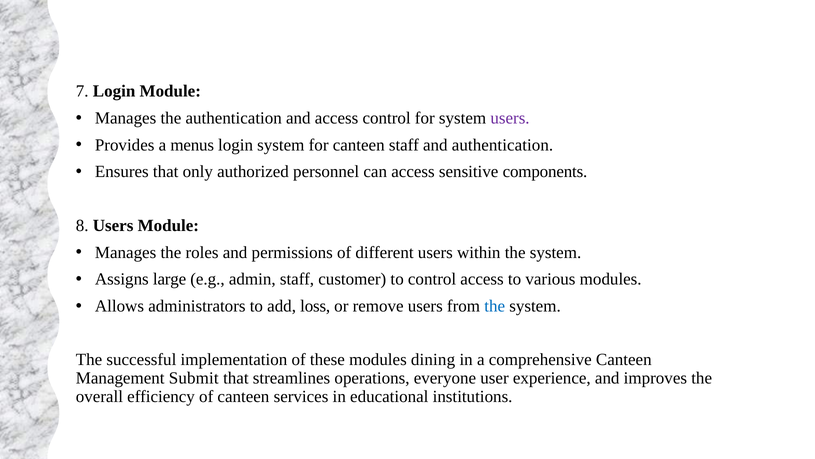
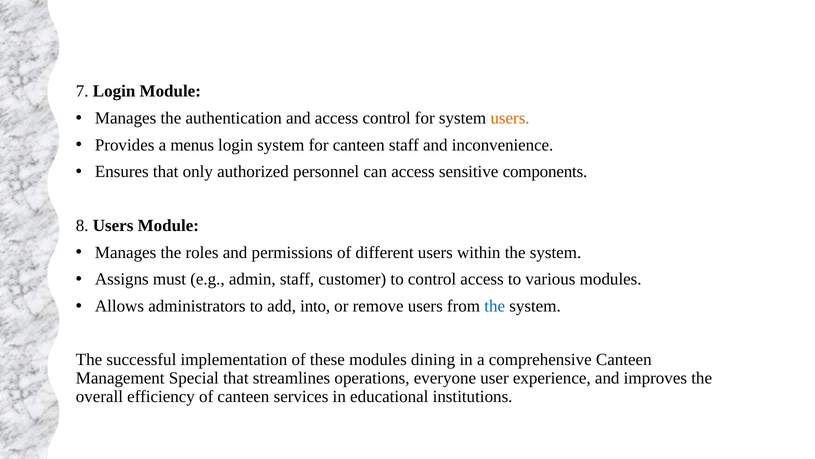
users colour: purple -> orange (510, 118)
and authentication: authentication -> inconvenience (503, 145)
large: large -> must (170, 279)
loss: loss -> into (315, 306)
Submit: Submit -> Special (194, 378)
